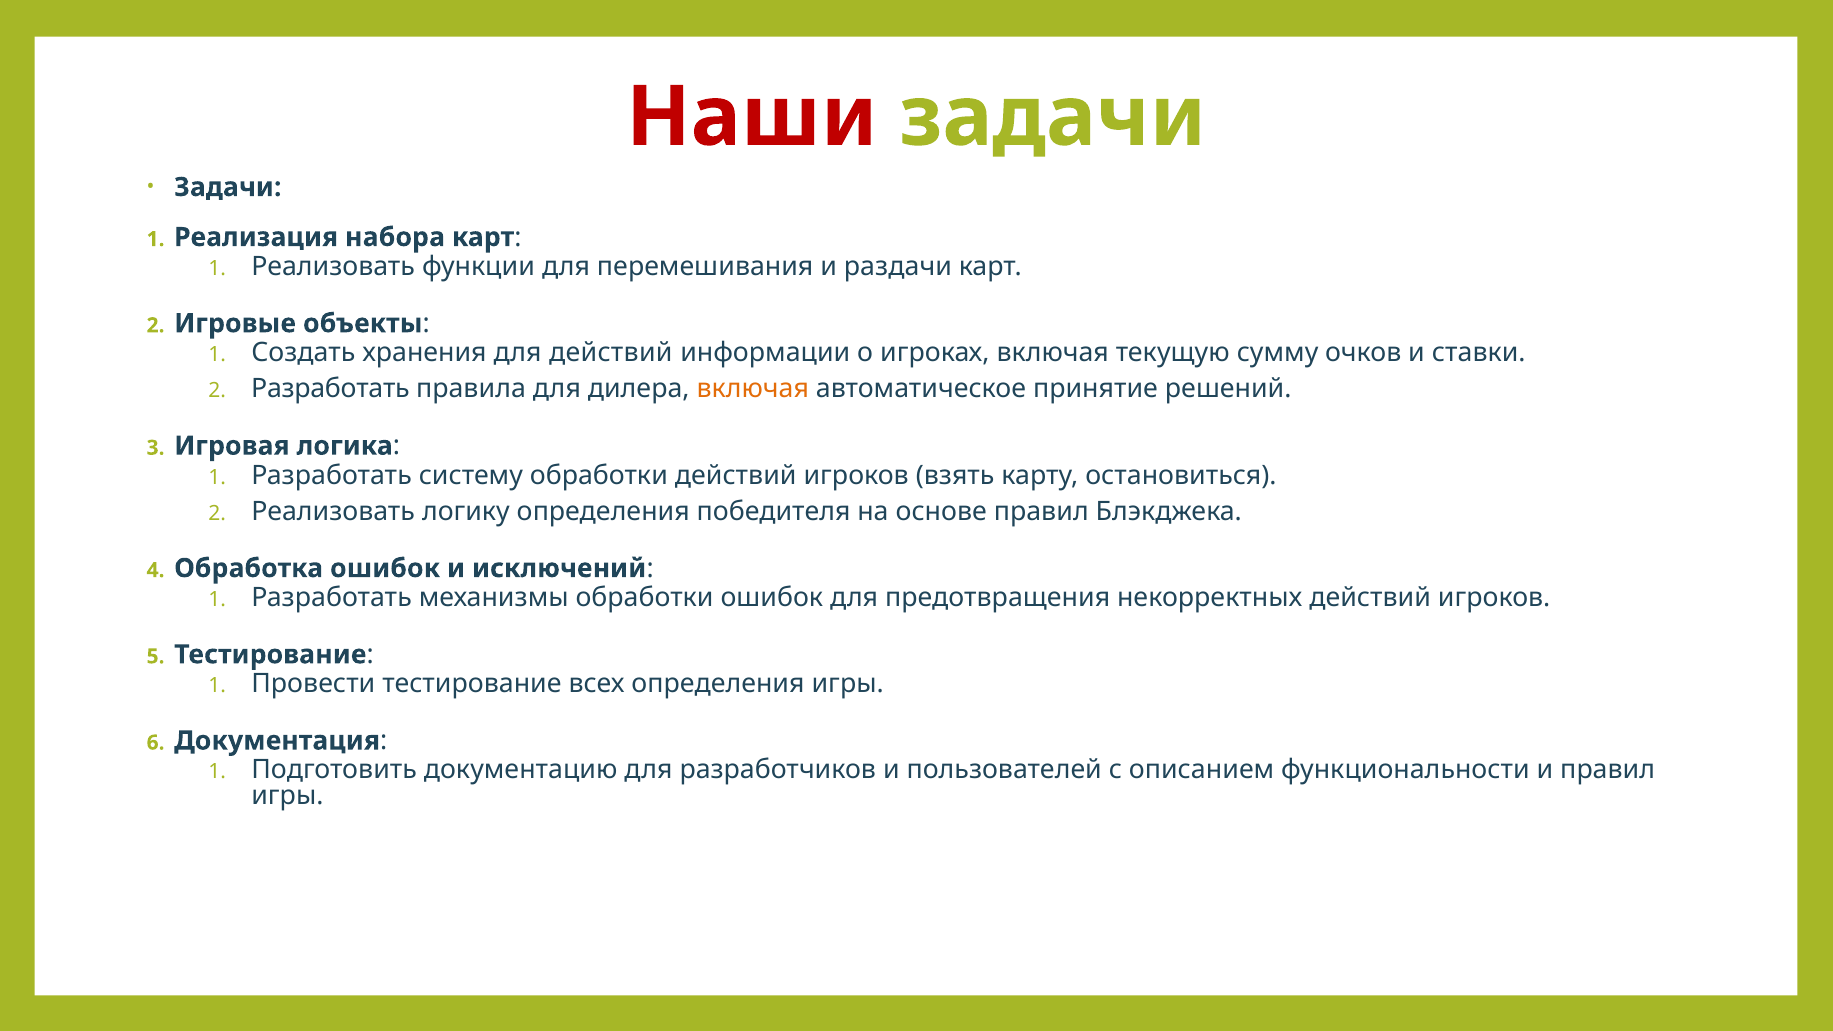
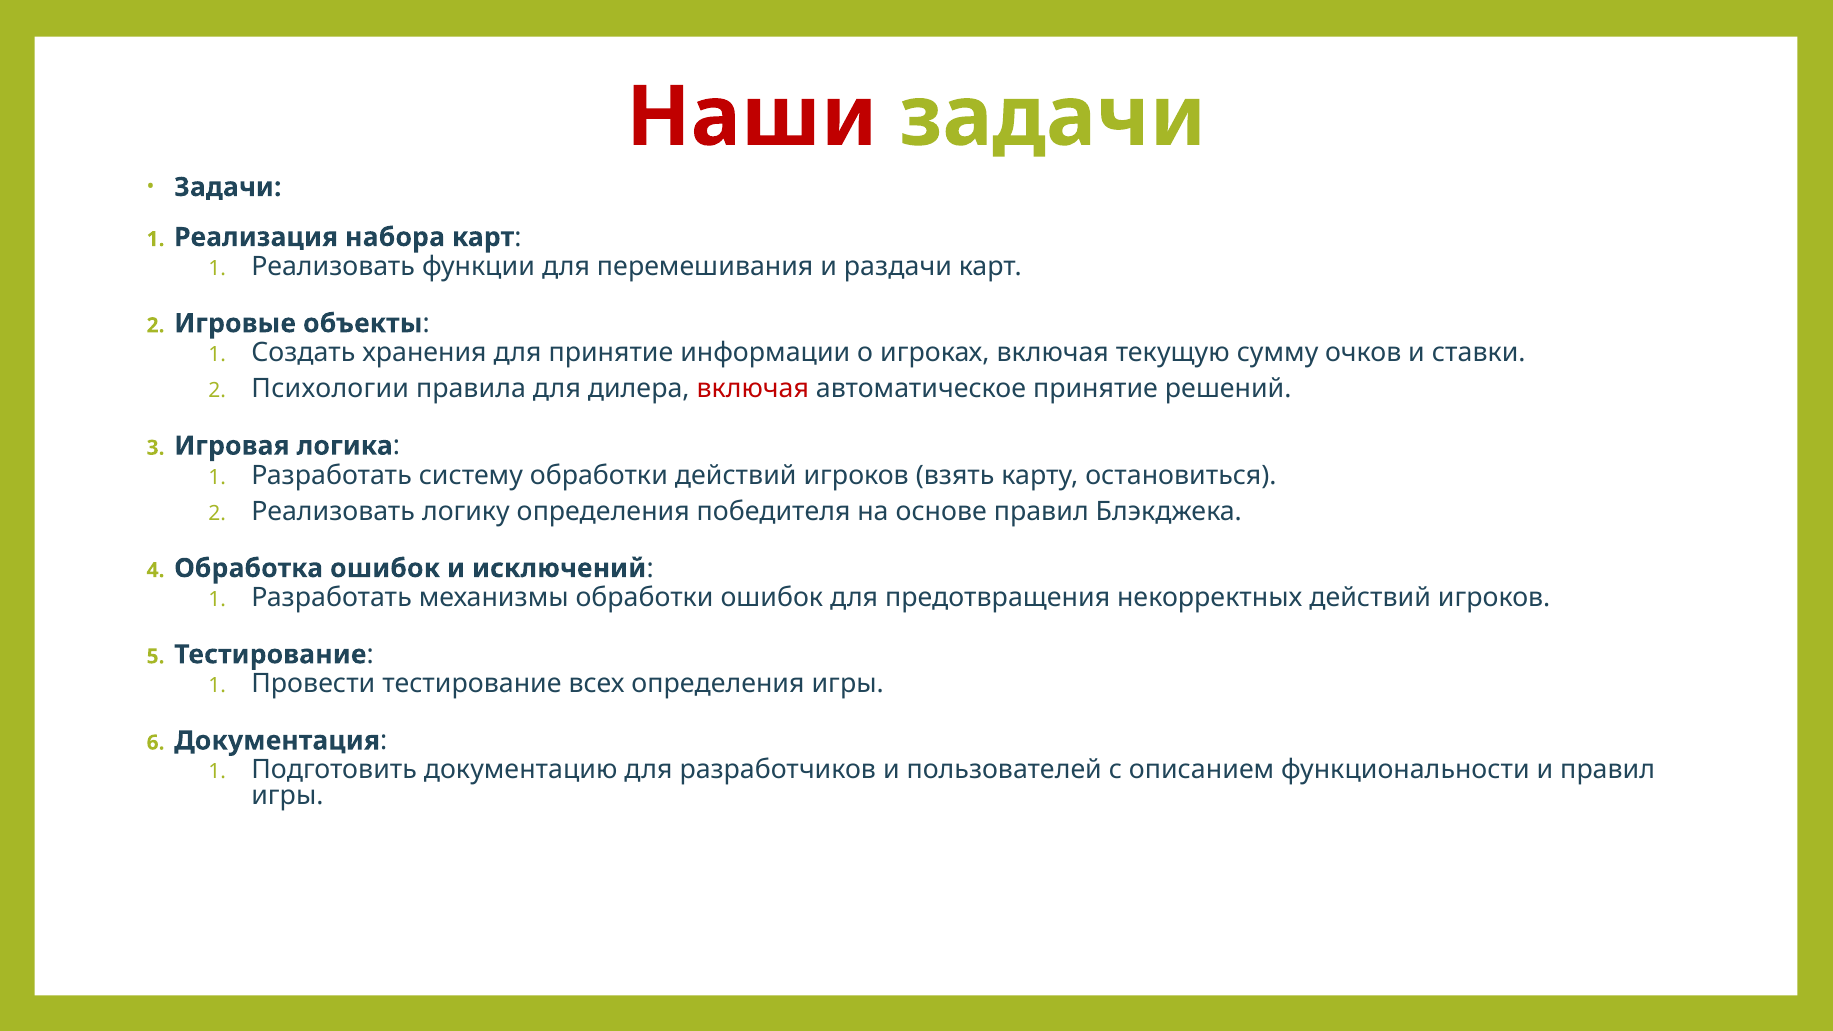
для действий: действий -> принятие (611, 353)
Разработать: Разработать -> Психологии (330, 389)
включая colour: orange -> red (753, 389)
